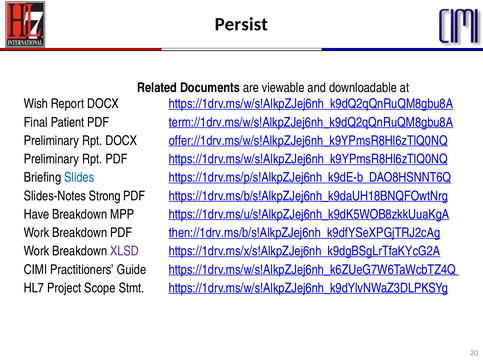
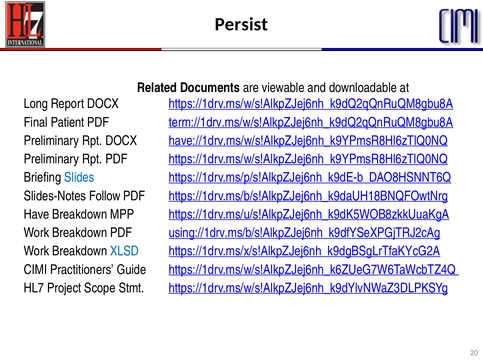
Wish: Wish -> Long (36, 104)
offer://1drv.ms/w/s!AlkpZJej6nh_k9YPmsR8Hl6zTlQ0NQ: offer://1drv.ms/w/s!AlkpZJej6nh_k9YPmsR8Hl6zTlQ0NQ -> have://1drv.ms/w/s!AlkpZJej6nh_k9YPmsR8Hl6zTlQ0NQ (308, 141)
Strong: Strong -> Follow (105, 196)
then://1drv.ms/b/s!AlkpZJej6nh_k9dfYSeXPGjTRJ2cAg: then://1drv.ms/b/s!AlkpZJej6nh_k9dfYSeXPGjTRJ2cAg -> using://1drv.ms/b/s!AlkpZJej6nh_k9dfYSeXPGjTRJ2cAg (305, 233)
XLSD colour: purple -> blue (125, 251)
